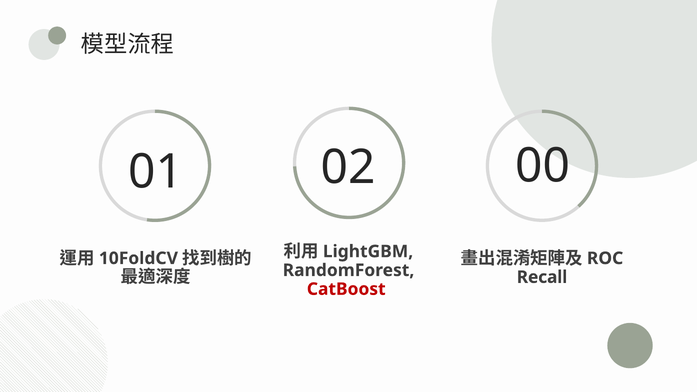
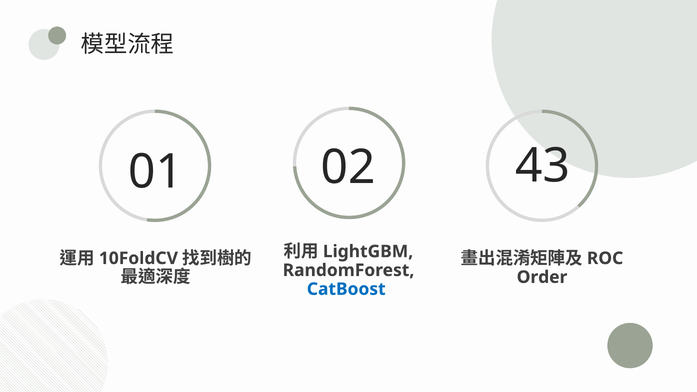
00: 00 -> 43 (543, 166)
Recall: Recall -> Order (542, 277)
CatBoost colour: red -> blue (346, 289)
